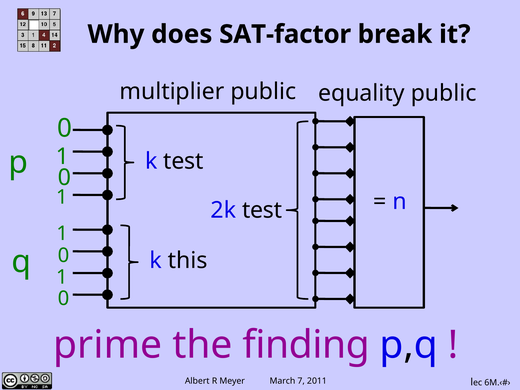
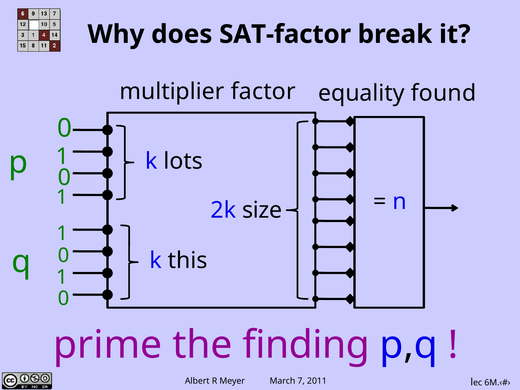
multiplier public: public -> factor (263, 92)
equality public: public -> found (444, 93)
k test: test -> lots (183, 161)
2k test: test -> size (262, 210)
